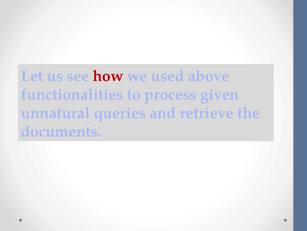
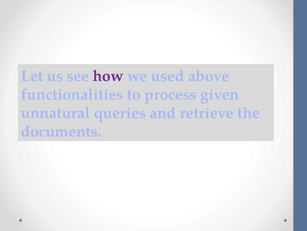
how colour: red -> purple (108, 76)
